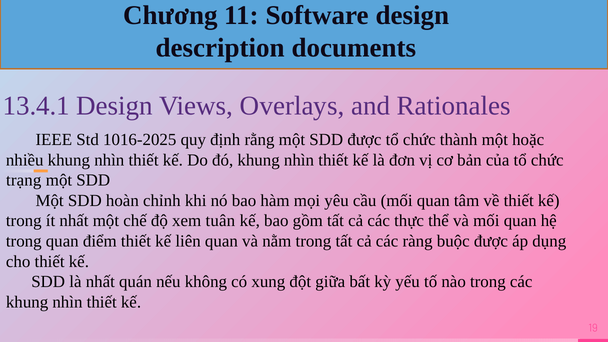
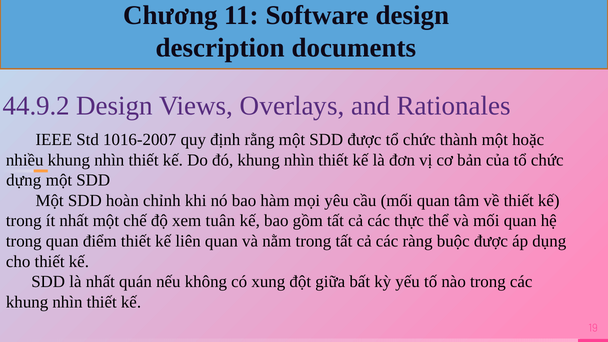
13.4.1: 13.4.1 -> 44.9.2 (36, 106)
1016-2025: 1016-2025 -> 1016-2007 (140, 140)
trạng: trạng -> dựng (24, 180)
